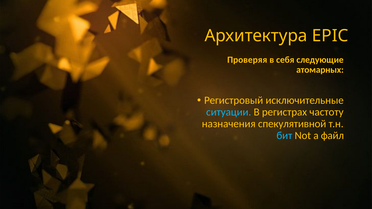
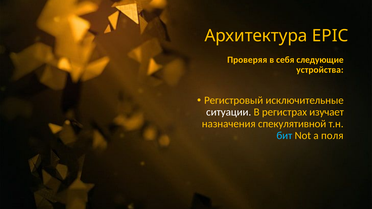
атомарных: атомарных -> устройства (320, 70)
ситуации colour: light blue -> white (229, 112)
частоту: частоту -> изучает (327, 112)
файл: файл -> поля (332, 136)
